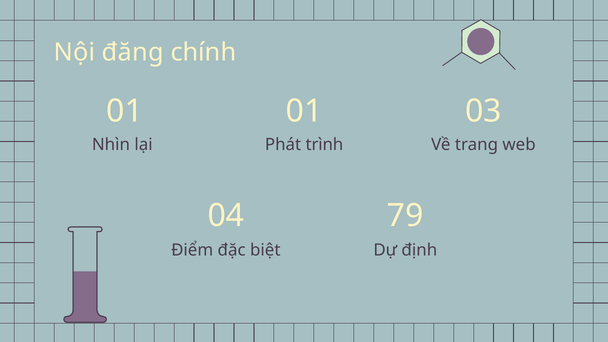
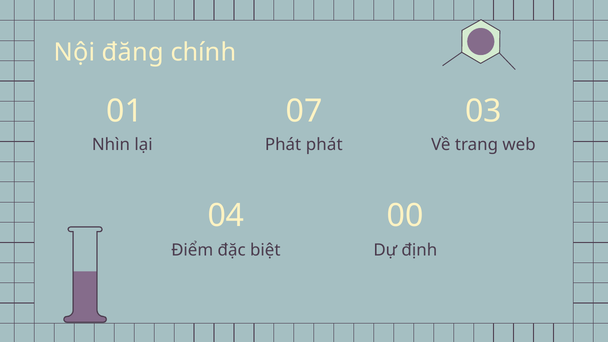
01 01: 01 -> 07 (304, 111)
Phát trình: trình -> phát (324, 145)
79: 79 -> 00 (405, 216)
